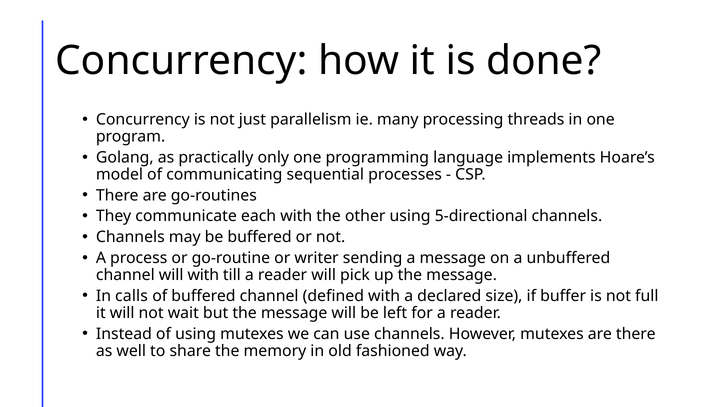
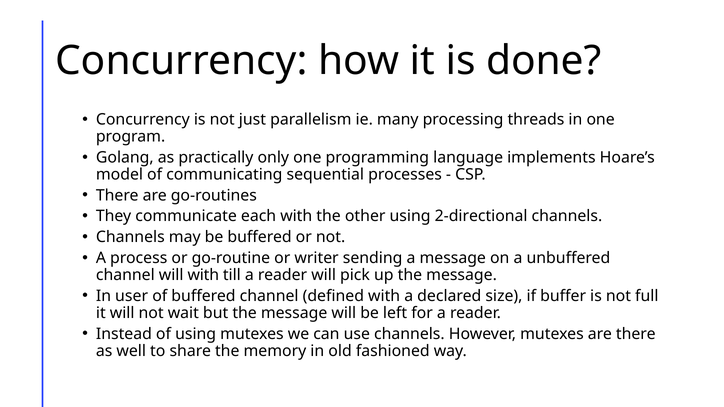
5-directional: 5-directional -> 2-directional (481, 216)
calls: calls -> user (132, 296)
